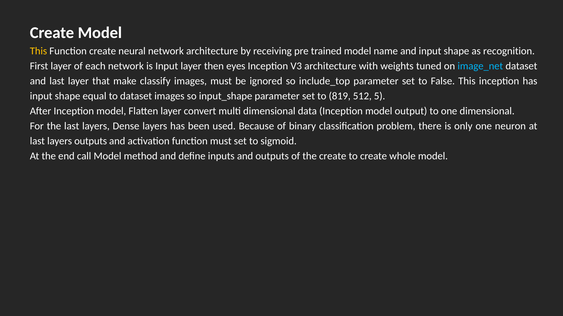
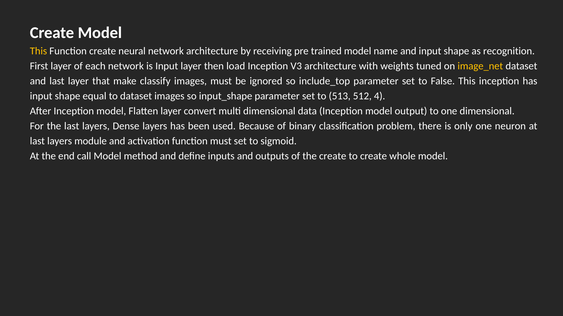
eyes: eyes -> load (236, 66)
image_net colour: light blue -> yellow (480, 66)
819: 819 -> 513 (340, 96)
5: 5 -> 4 (380, 96)
layers outputs: outputs -> module (91, 141)
